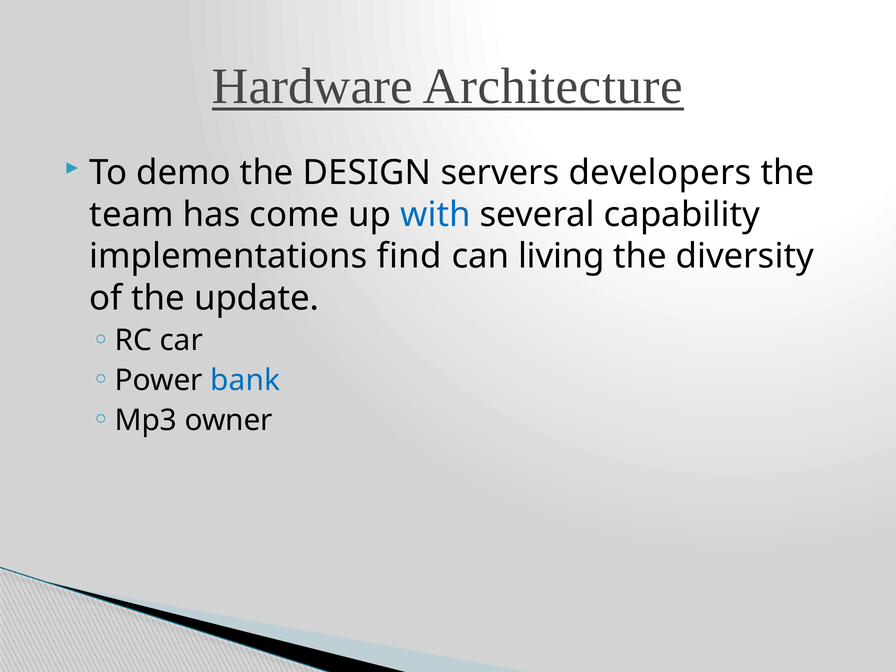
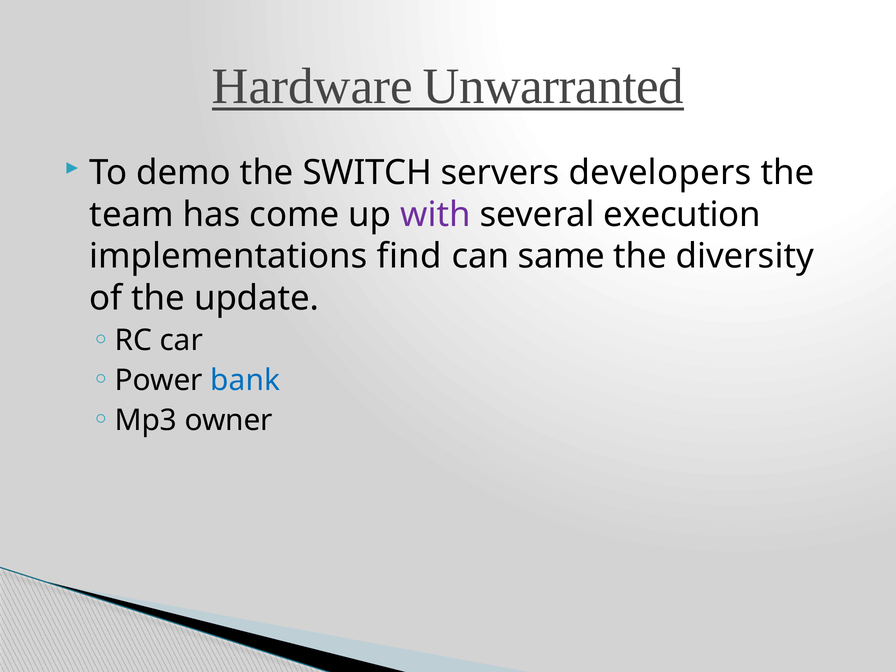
Architecture: Architecture -> Unwarranted (553, 86)
DESIGN: DESIGN -> SWITCH (367, 173)
with colour: blue -> purple (435, 215)
capability: capability -> execution (682, 215)
living: living -> same (561, 256)
